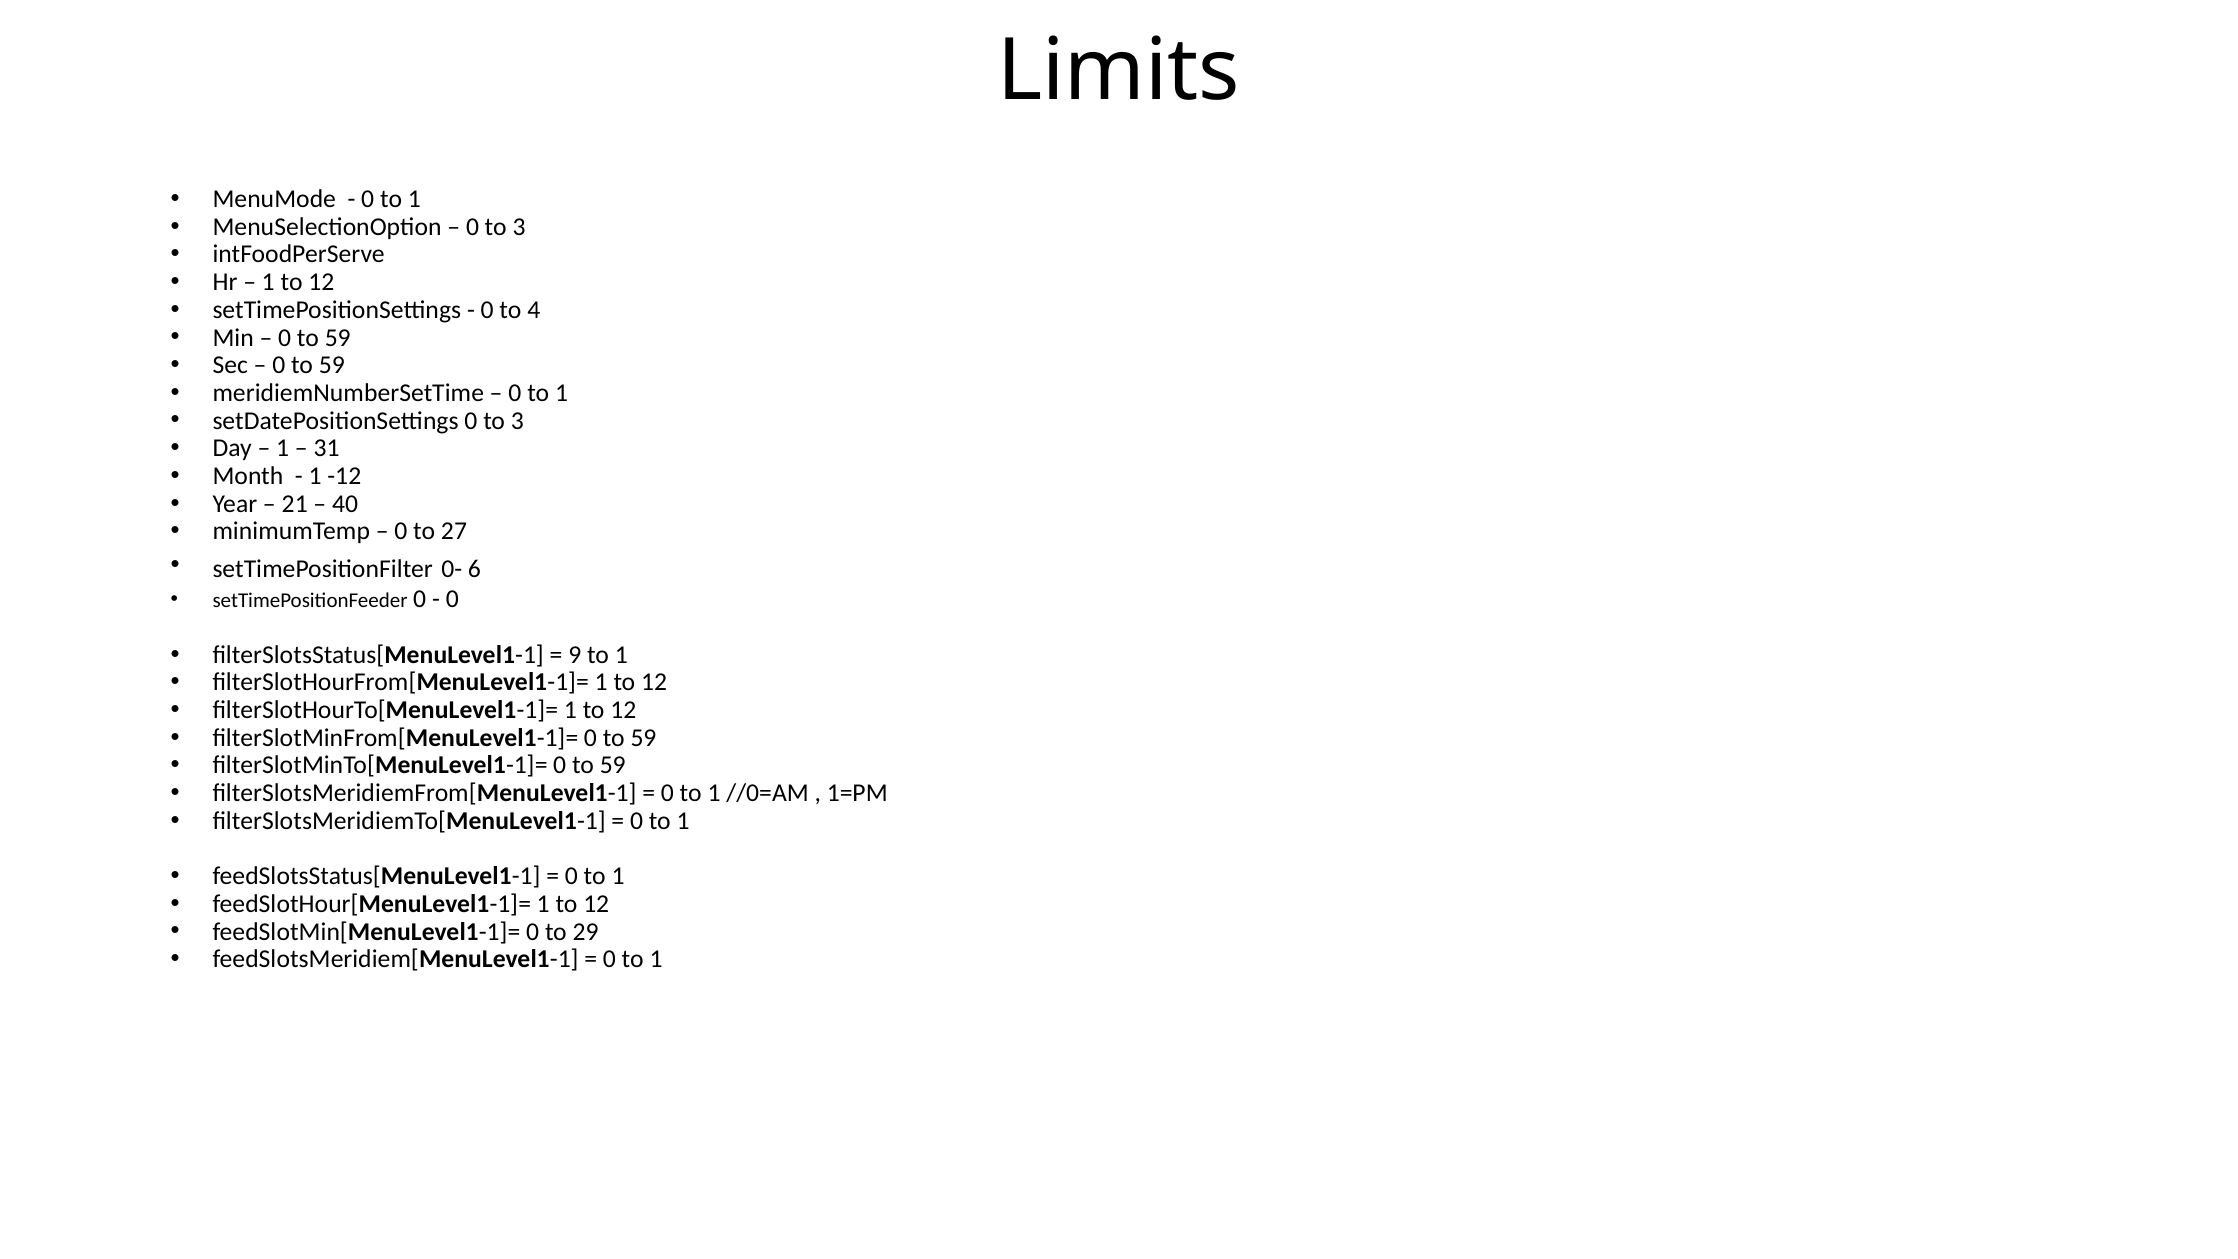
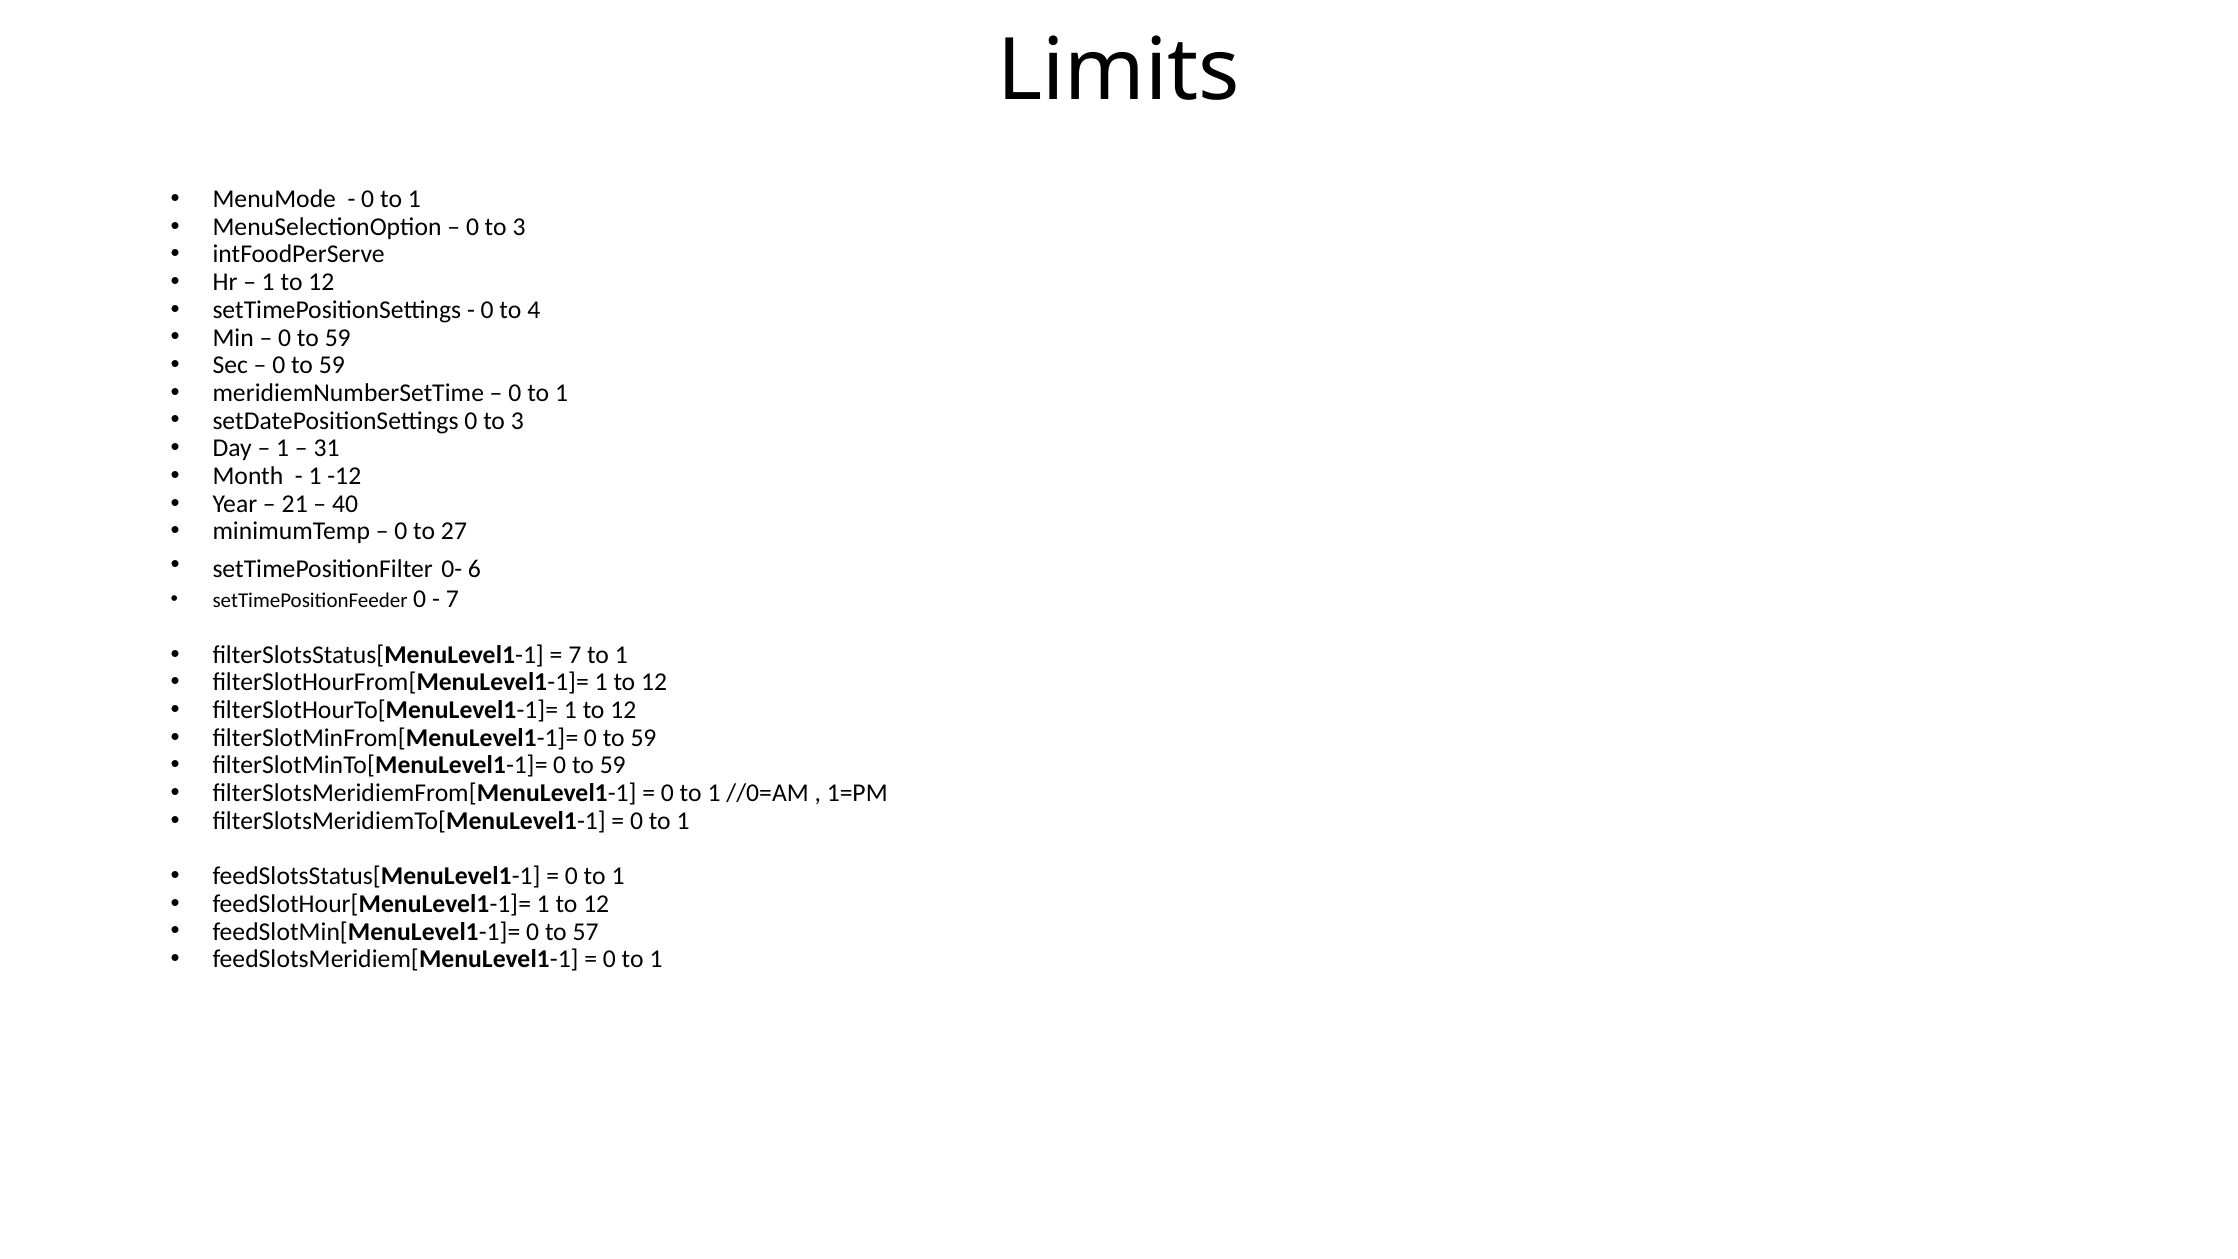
0: 0 -> 7 (452, 599)
9: 9 -> 7 (575, 655)
29: 29 -> 57 (586, 932)
